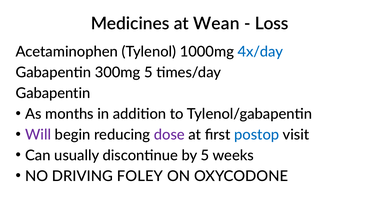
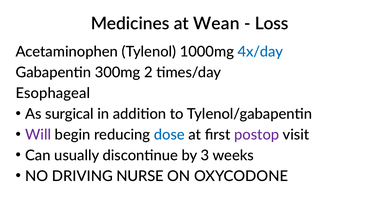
300mg 5: 5 -> 2 (148, 72)
Gabapentin: Gabapentin -> Esophageal (53, 93)
months: months -> surgical (69, 114)
dose colour: purple -> blue (169, 135)
postop colour: blue -> purple (257, 135)
by 5: 5 -> 3 (205, 155)
FOLEY: FOLEY -> NURSE (140, 176)
